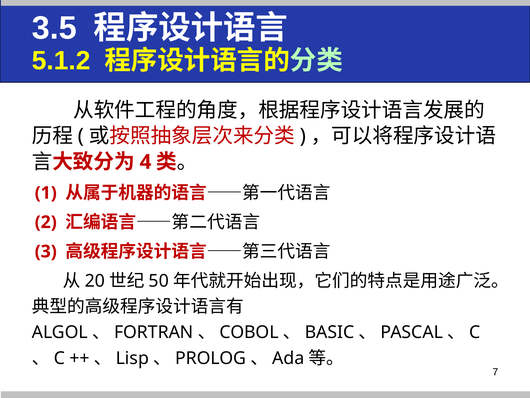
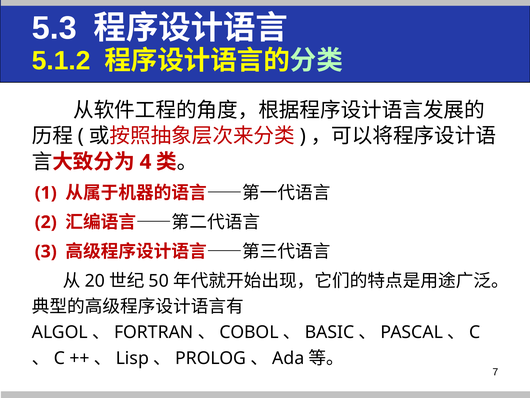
3.5: 3.5 -> 5.3 (54, 28)
